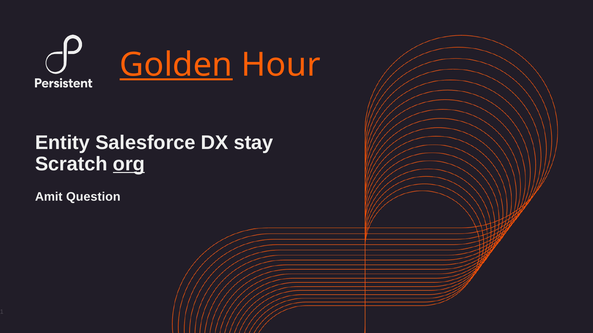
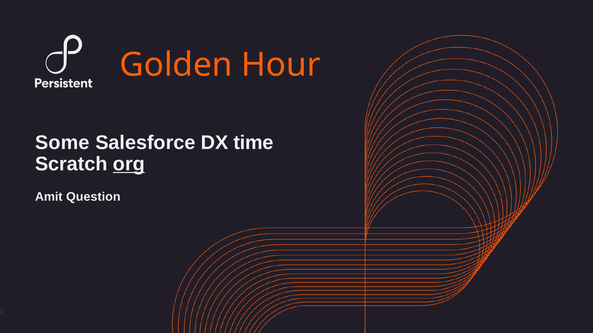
Golden underline: present -> none (176, 65)
Entity: Entity -> Some (62, 143)
stay: stay -> time (254, 143)
